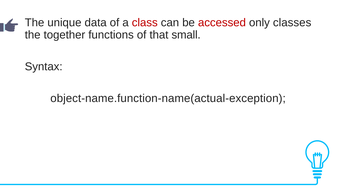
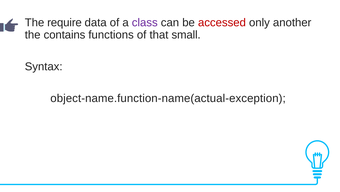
unique: unique -> require (65, 23)
class colour: red -> purple (145, 23)
classes: classes -> another (292, 23)
together: together -> contains (65, 35)
